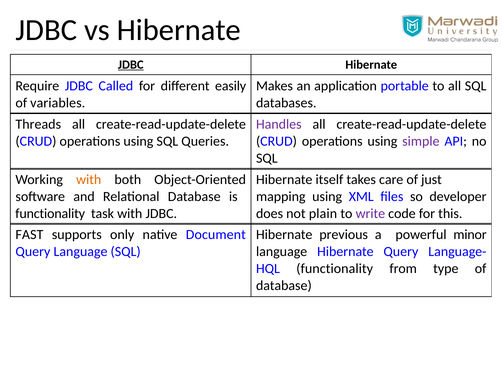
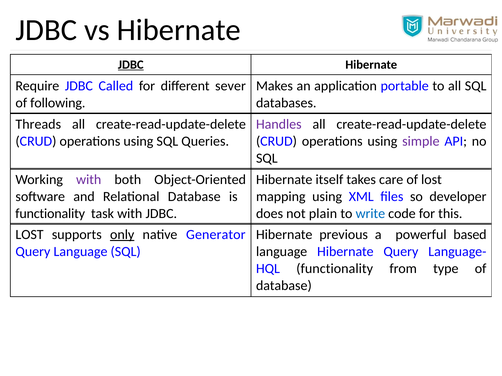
easily: easily -> sever (231, 86)
variables: variables -> following (58, 103)
with colour: orange -> purple (89, 180)
of just: just -> lost (431, 180)
write colour: purple -> blue (370, 214)
FAST: FAST -> LOST (30, 235)
only underline: none -> present (122, 235)
Document: Document -> Generator (216, 235)
minor: minor -> based (470, 235)
